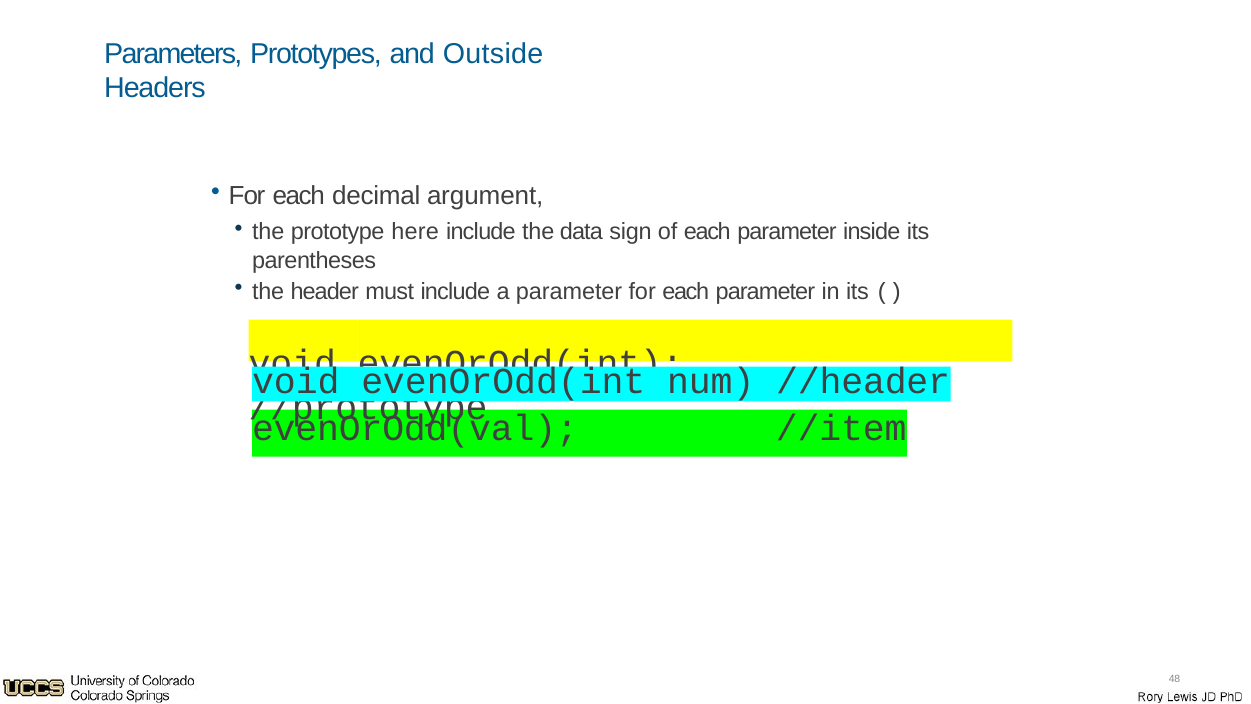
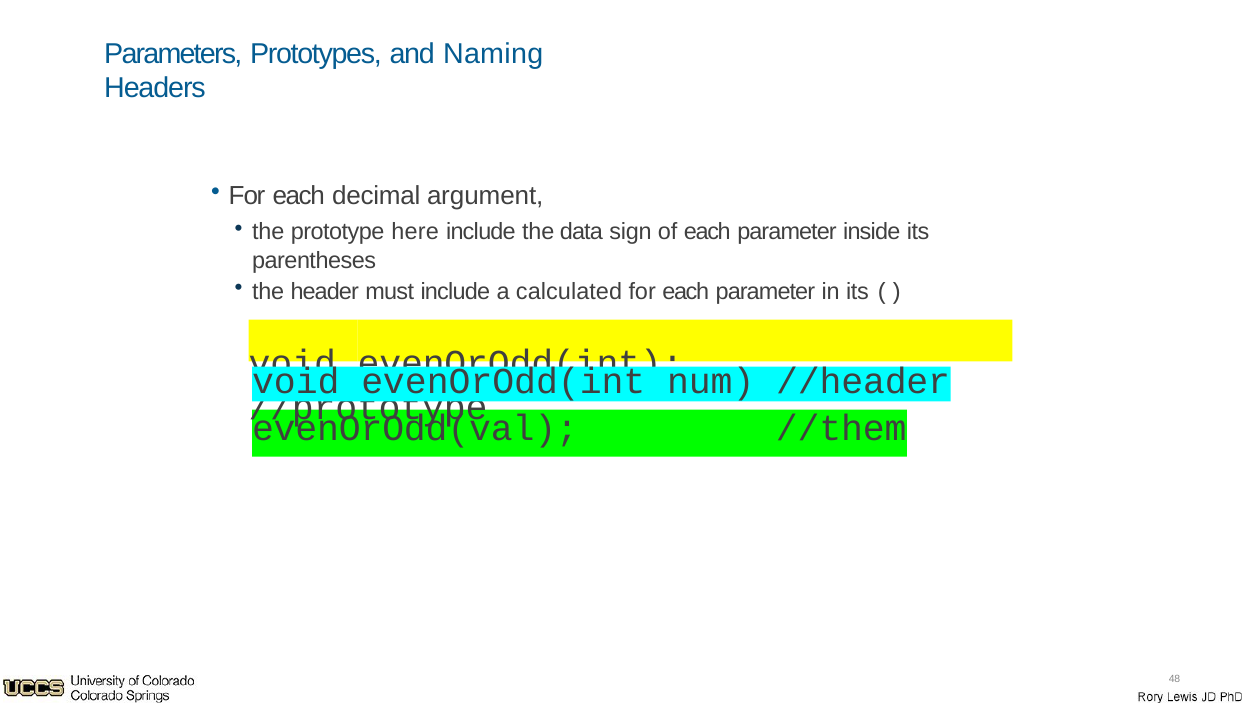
Outside: Outside -> Naming (493, 54)
a parameter: parameter -> calculated (569, 292)
//item: //item -> //them (841, 429)
